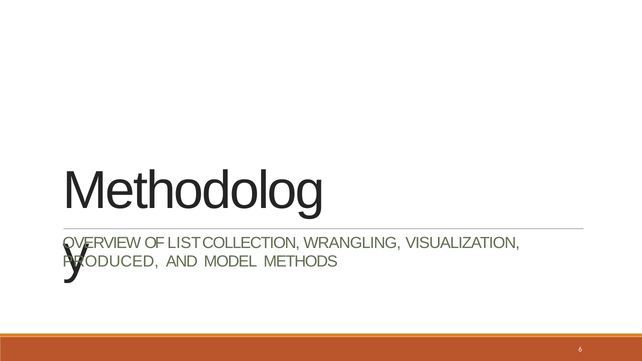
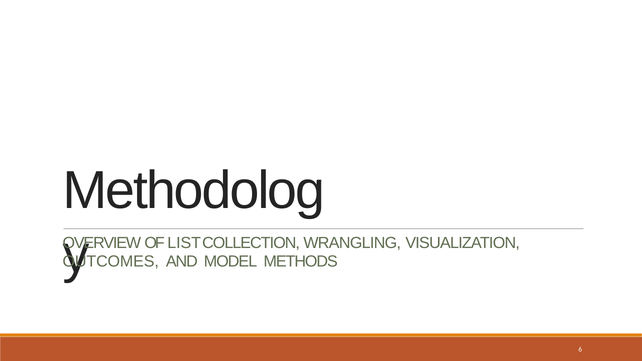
PRODUCED: PRODUCED -> OUTCOMES (111, 261)
